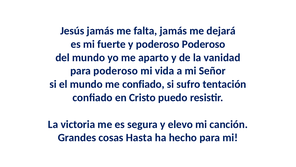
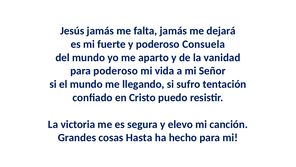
poderoso Poderoso: Poderoso -> Consuela (204, 44)
me confiado: confiado -> llegando (143, 84)
